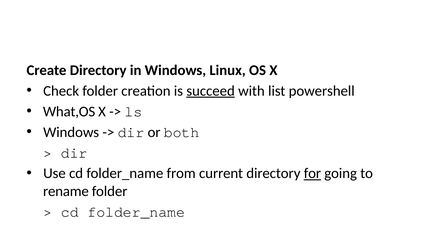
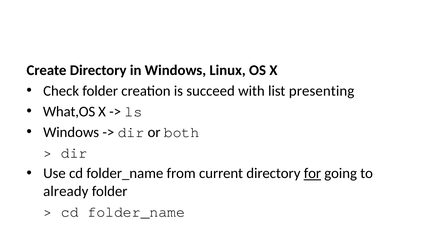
succeed underline: present -> none (211, 91)
powershell: powershell -> presenting (322, 91)
rename: rename -> already (66, 191)
